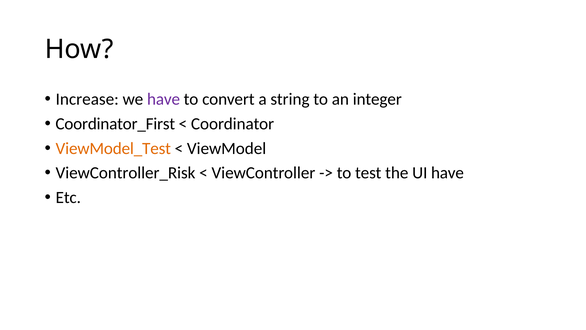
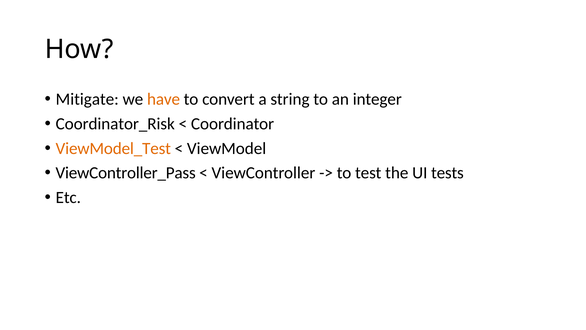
Increase: Increase -> Mitigate (87, 99)
have colour: purple -> orange (164, 99)
Coordinator_First: Coordinator_First -> Coordinator_Risk (115, 124)
ViewController_Risk: ViewController_Risk -> ViewController_Pass (126, 173)
UI have: have -> tests (447, 173)
